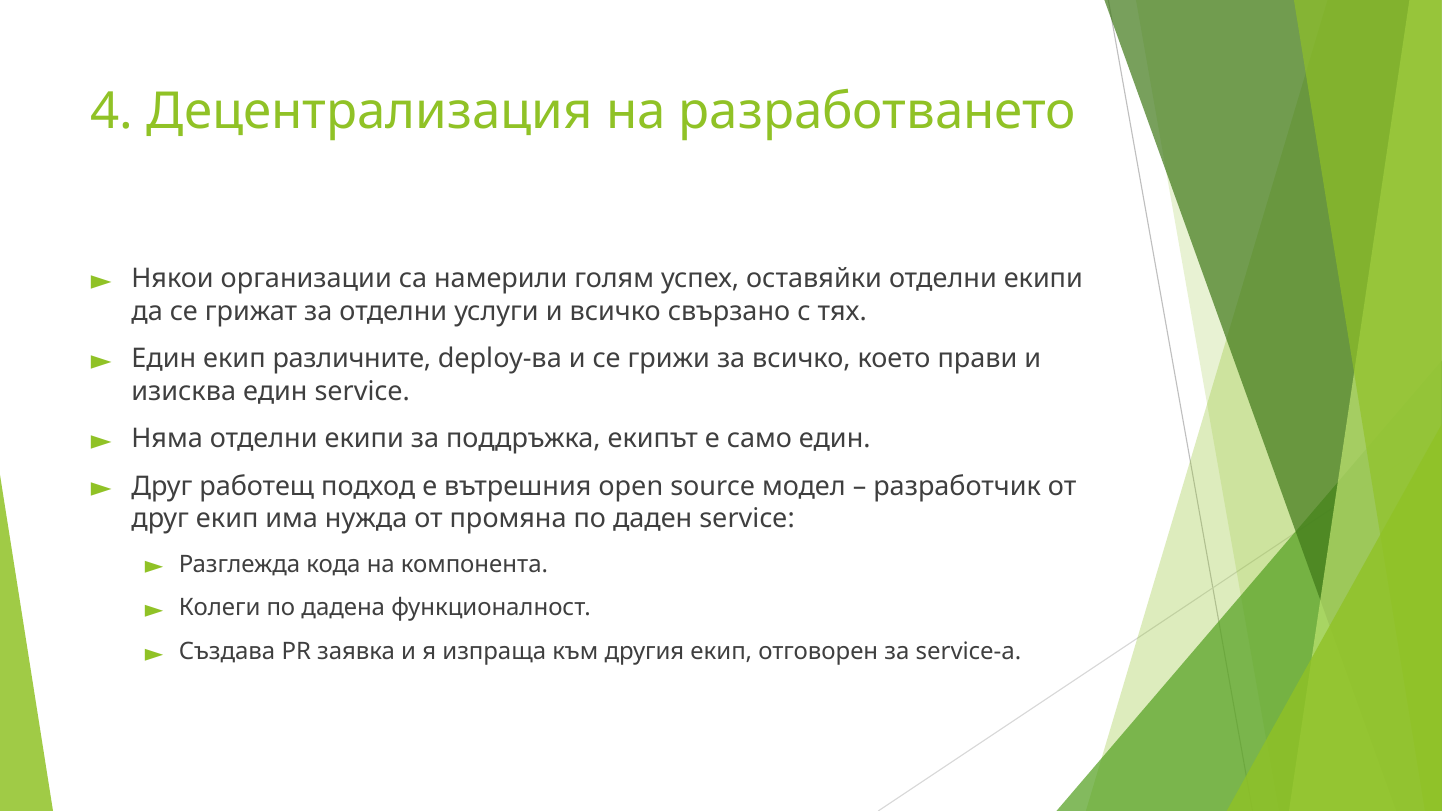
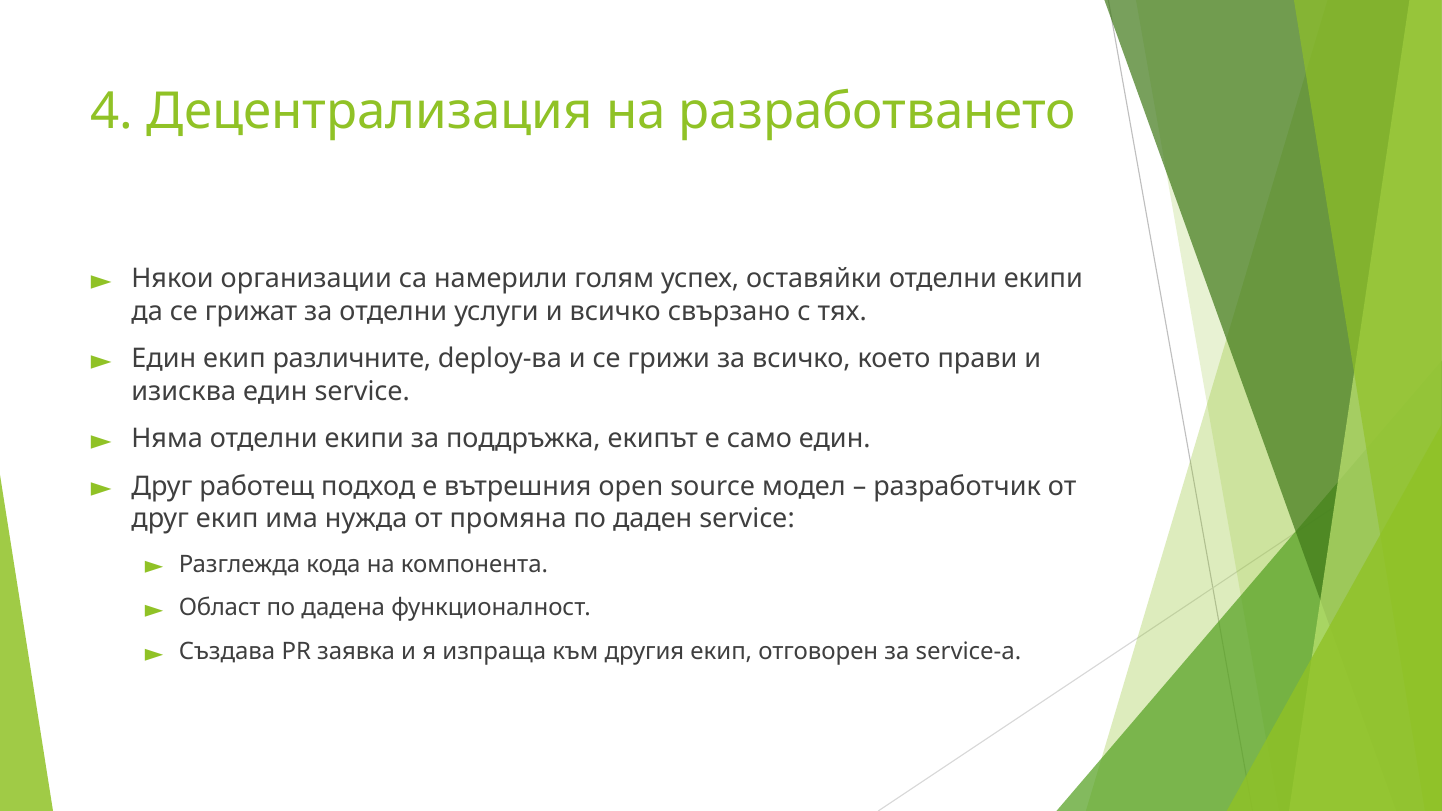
Колеги: Колеги -> Област (220, 608)
